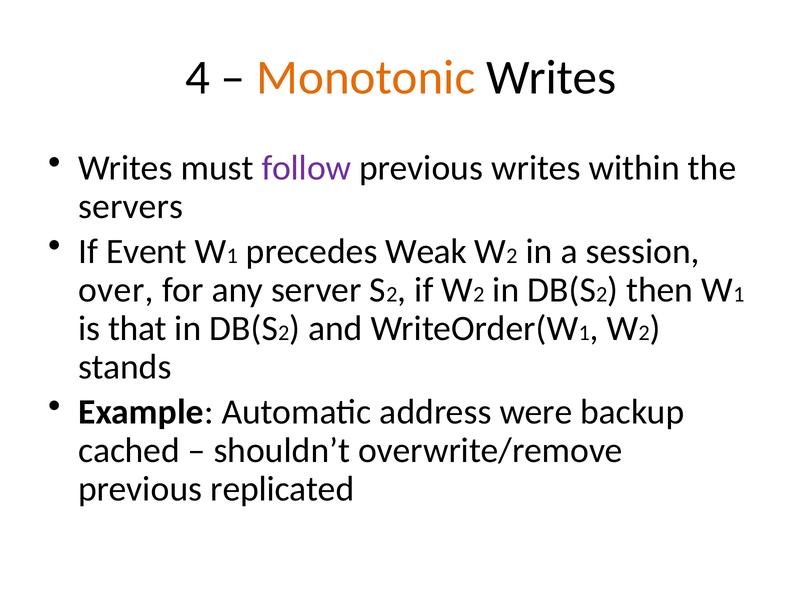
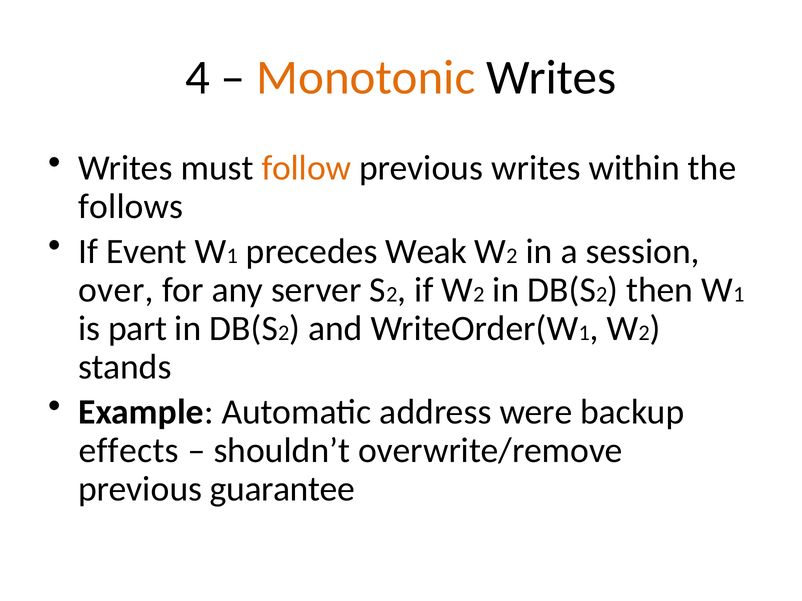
follow colour: purple -> orange (306, 168)
servers: servers -> follows (131, 207)
that: that -> part (138, 329)
cached: cached -> effects (129, 451)
replicated: replicated -> guarantee (282, 489)
